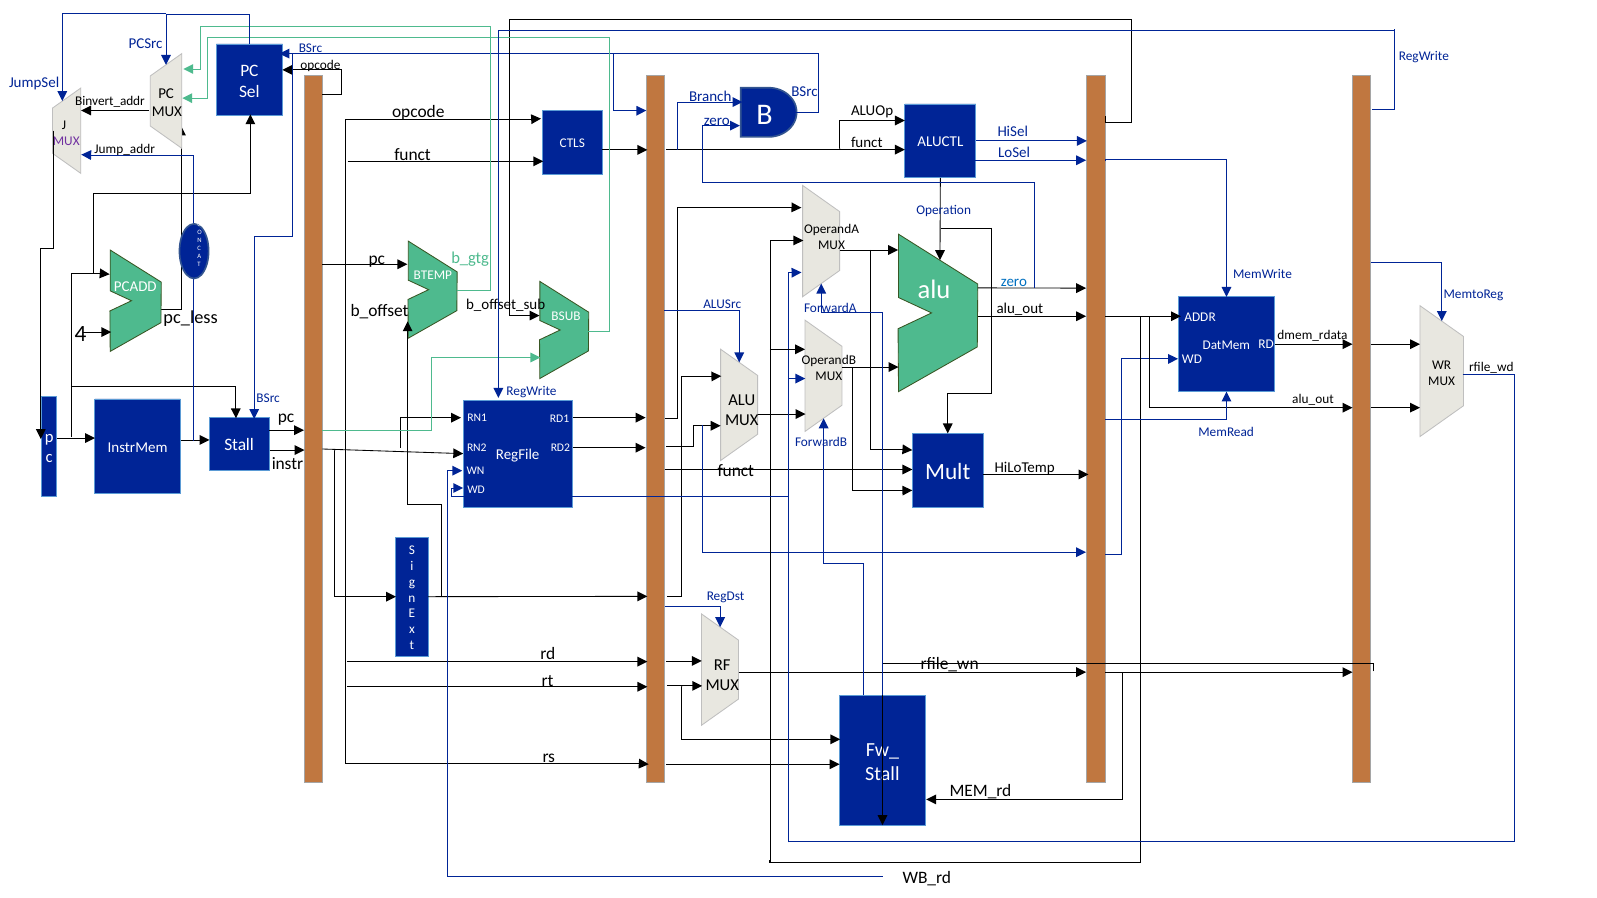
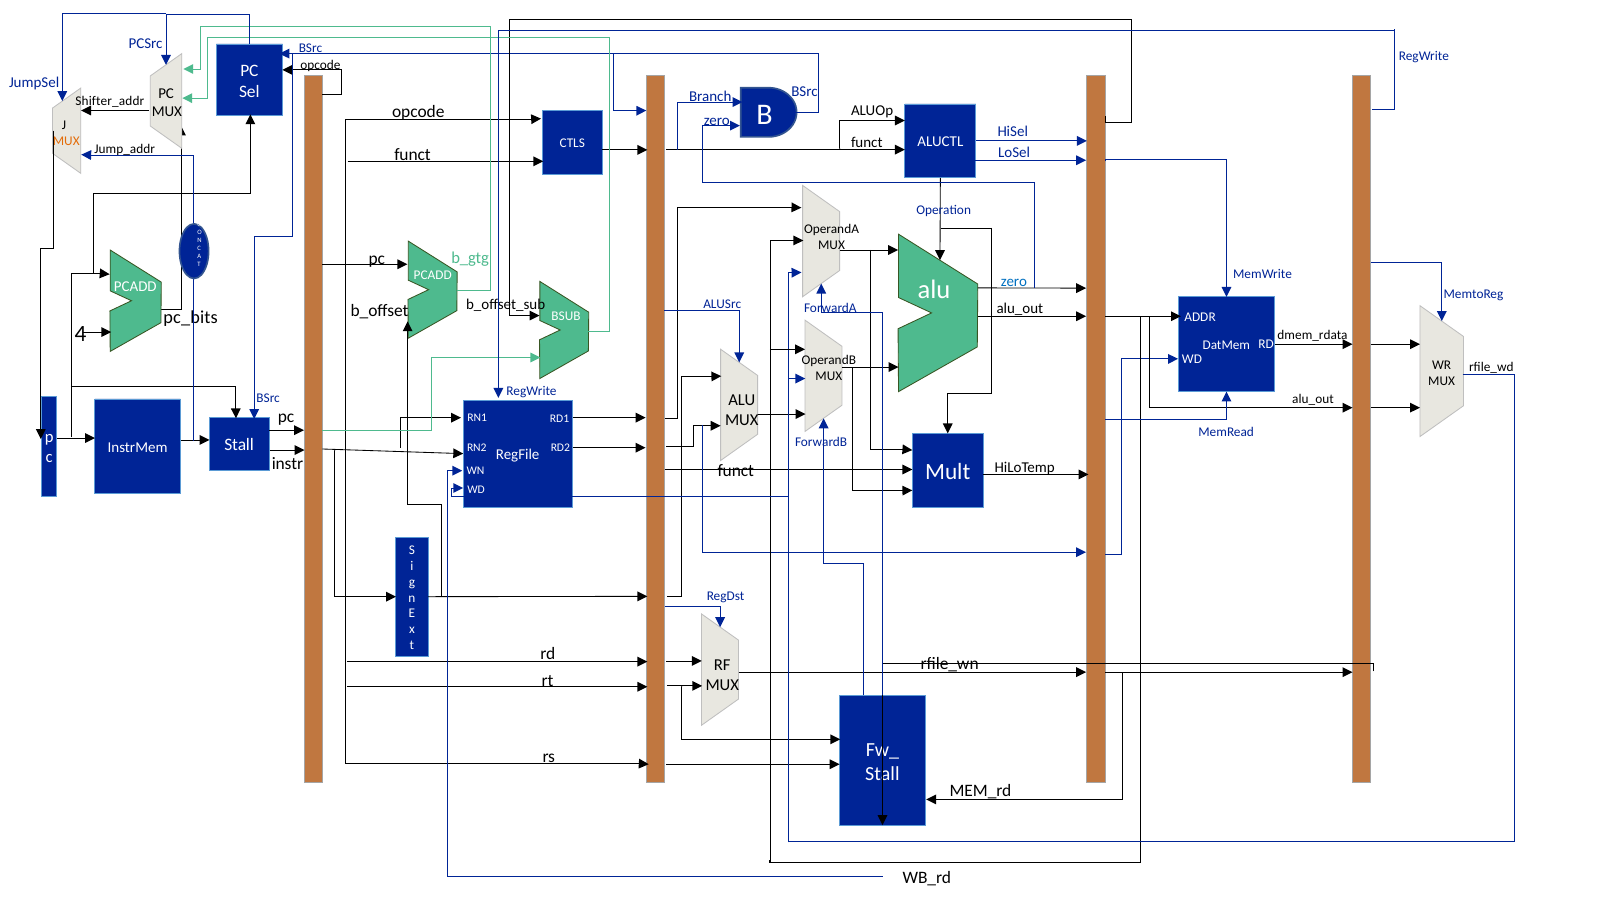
Binvert_addr: Binvert_addr -> Shifter_addr (110, 101)
MUX colour: purple -> orange (66, 141)
BTEMP: BTEMP -> PCADD (433, 275)
pc_less: pc_less -> pc_bits (191, 318)
